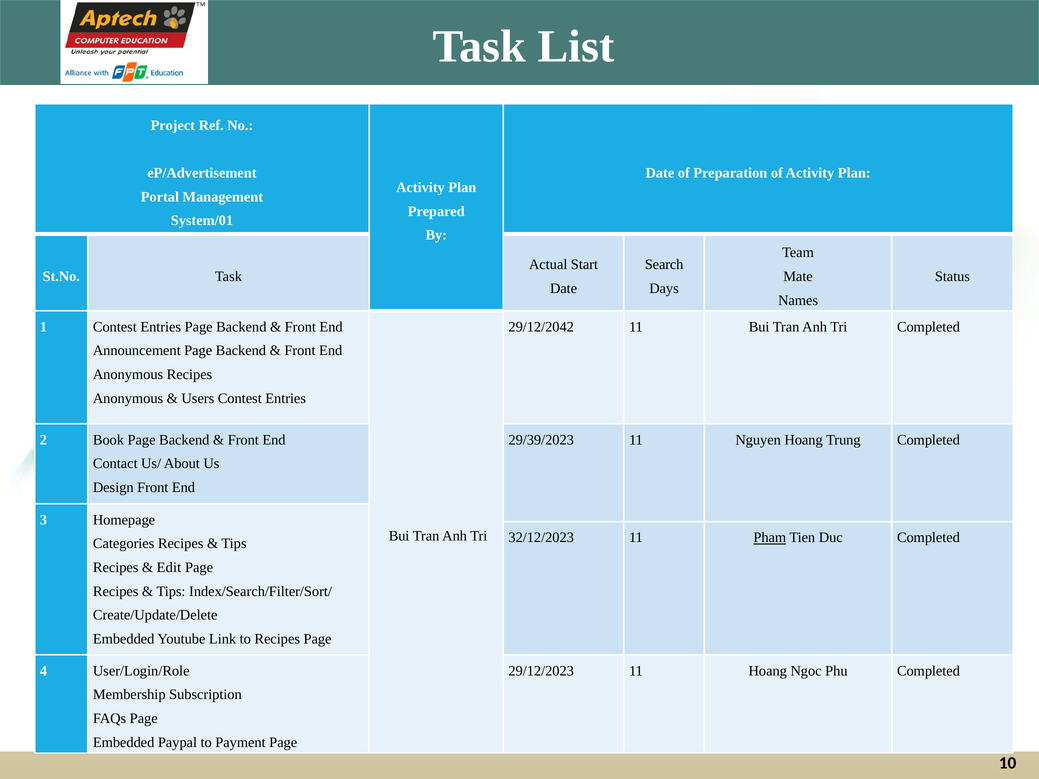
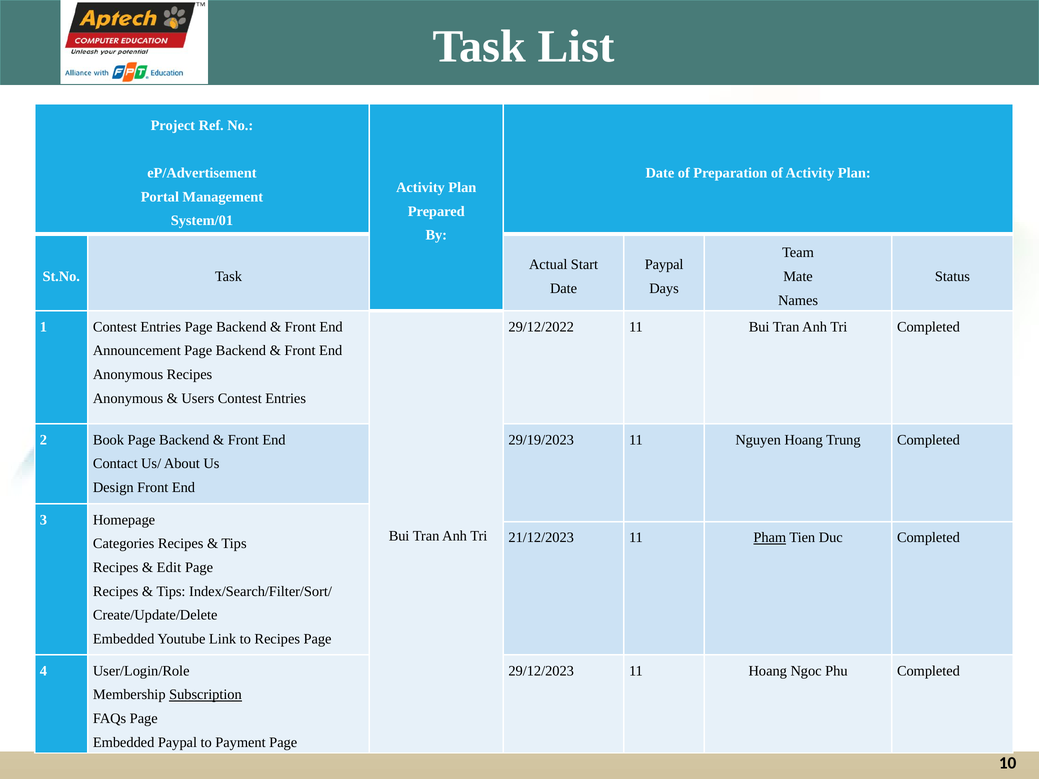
Search: Search -> Paypal (664, 265)
29/12/2042: 29/12/2042 -> 29/12/2022 (541, 327)
29/39/2023: 29/39/2023 -> 29/19/2023 (541, 440)
32/12/2023: 32/12/2023 -> 21/12/2023 (541, 538)
Subscription underline: none -> present (205, 695)
